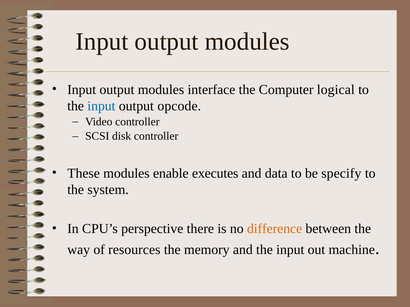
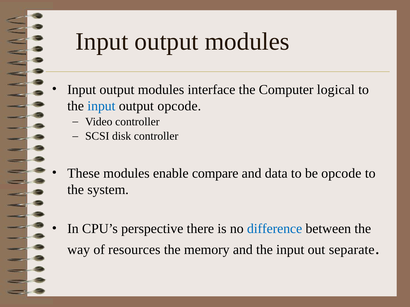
executes: executes -> compare (215, 174)
be specify: specify -> opcode (341, 174)
difference colour: orange -> blue (275, 229)
machine: machine -> separate (352, 250)
